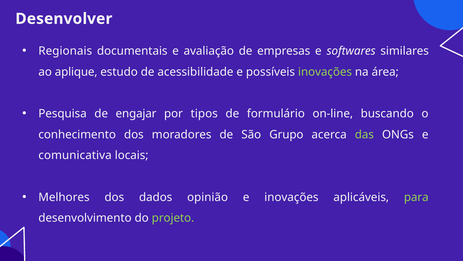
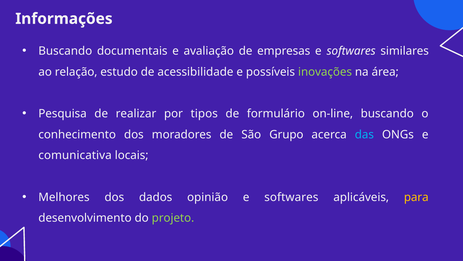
Desenvolver: Desenvolver -> Informações (64, 19)
Regionais: Regionais -> Buscando (65, 51)
aplique: aplique -> relação (76, 72)
engajar: engajar -> realizar (136, 113)
das colour: light green -> light blue (364, 134)
inovações: inovações -> softwares (291, 197)
para colour: light green -> yellow (416, 197)
